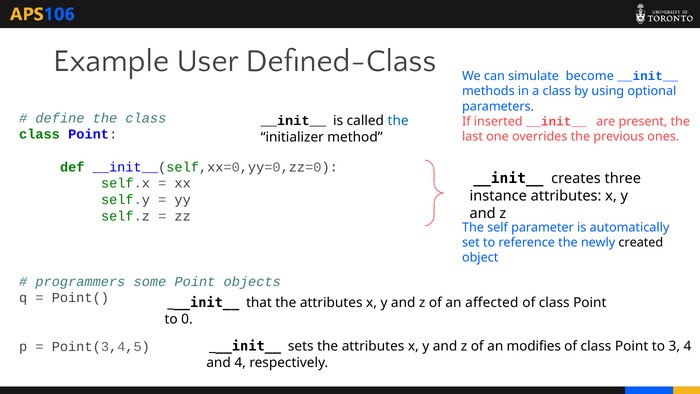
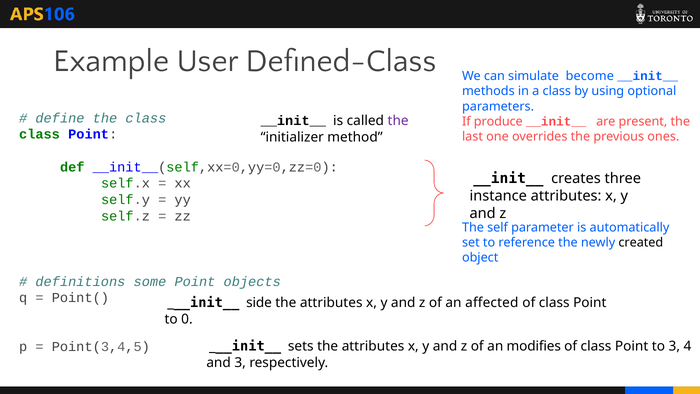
the colour: blue -> purple (398, 121)
inserted: inserted -> produce (498, 121)
programmers: programmers -> definitions (80, 281)
that: that -> side (259, 303)
and 4: 4 -> 3 (240, 362)
